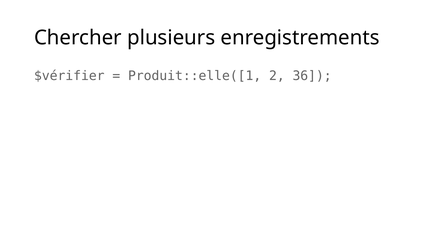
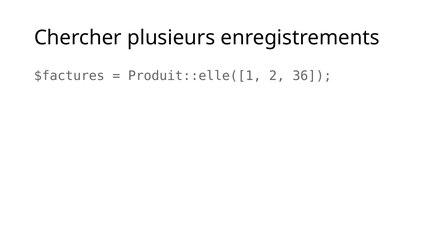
$vérifier: $vérifier -> $factures (69, 76)
